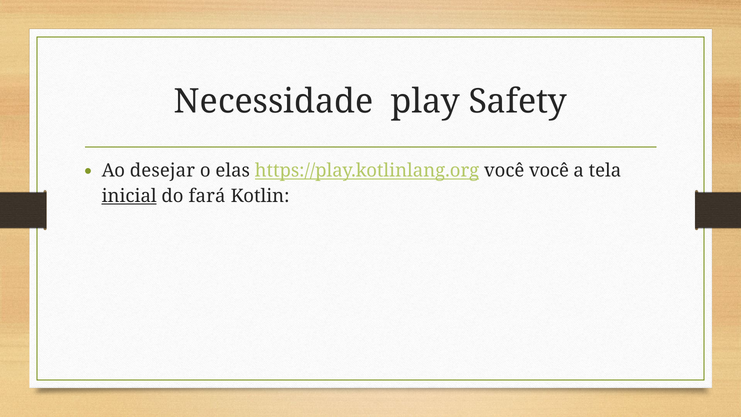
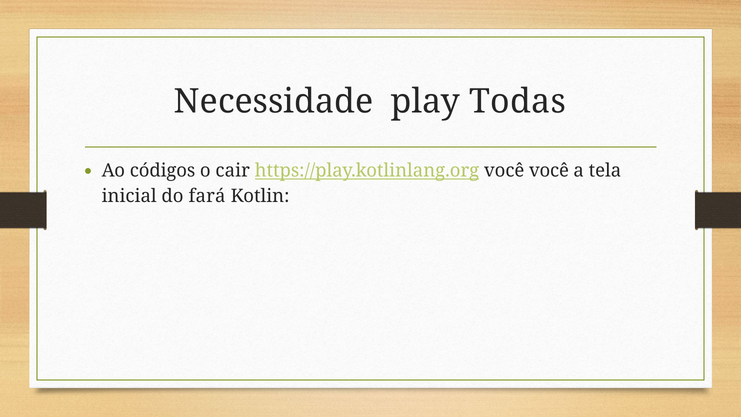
Safety: Safety -> Todas (518, 102)
desejar: desejar -> códigos (163, 171)
elas: elas -> cair (233, 171)
inicial underline: present -> none (129, 196)
